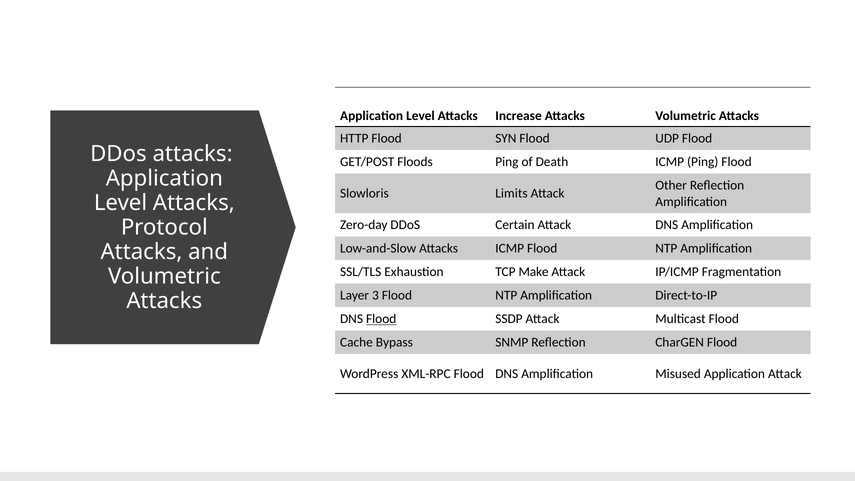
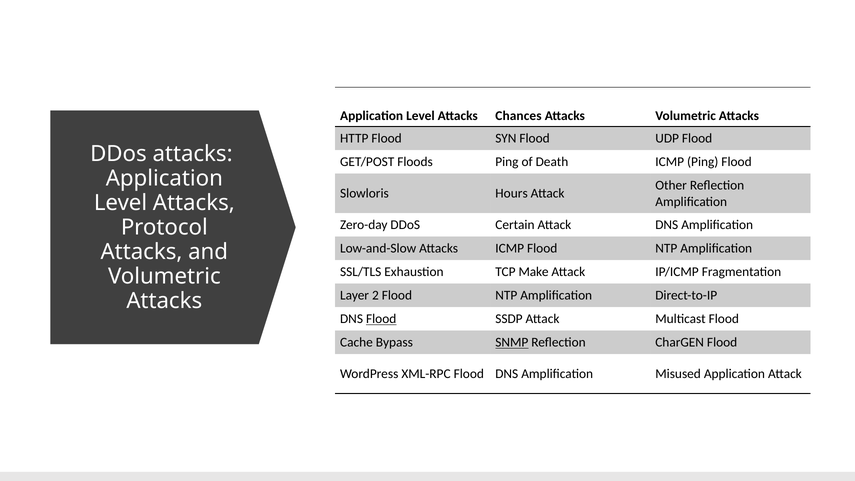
Increase: Increase -> Chances (518, 116)
Limits: Limits -> Hours (512, 193)
3: 3 -> 2 (375, 295)
SNMP underline: none -> present (512, 342)
